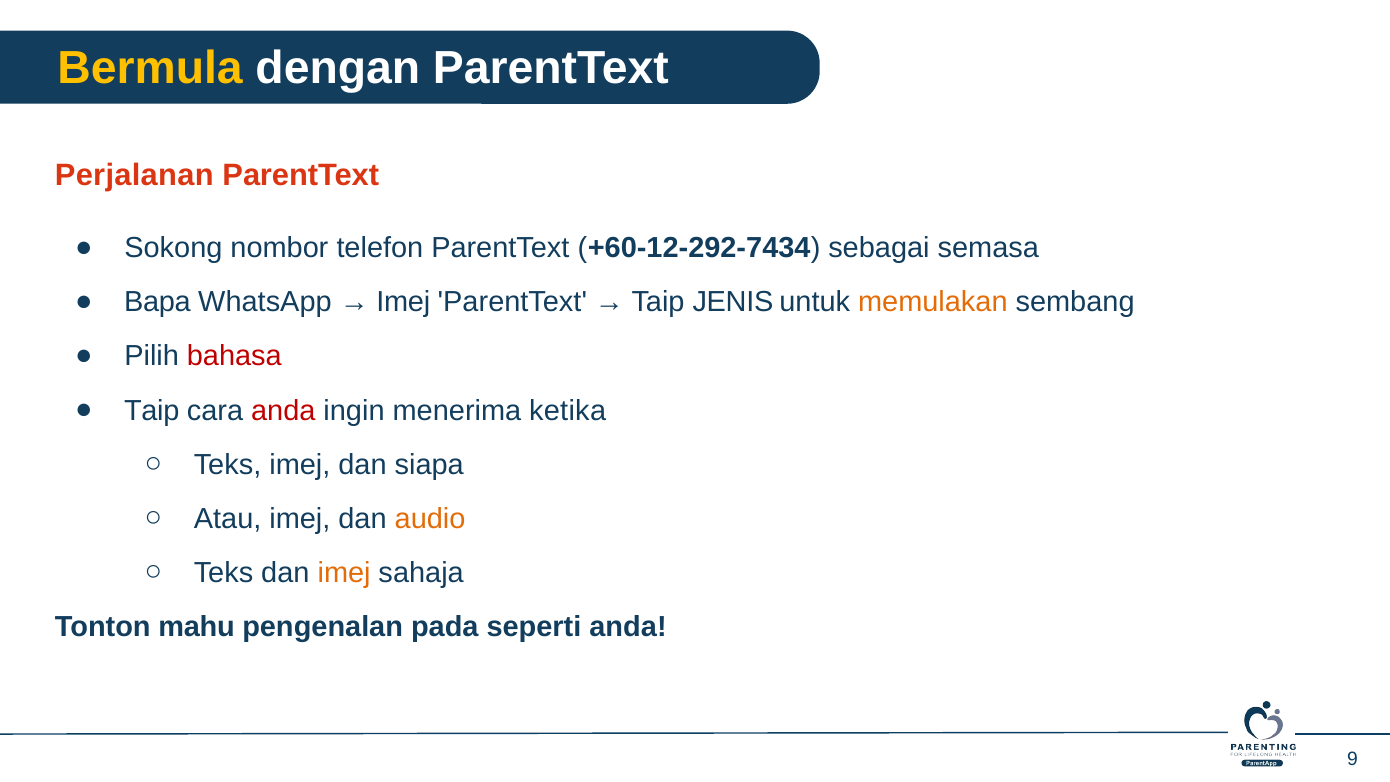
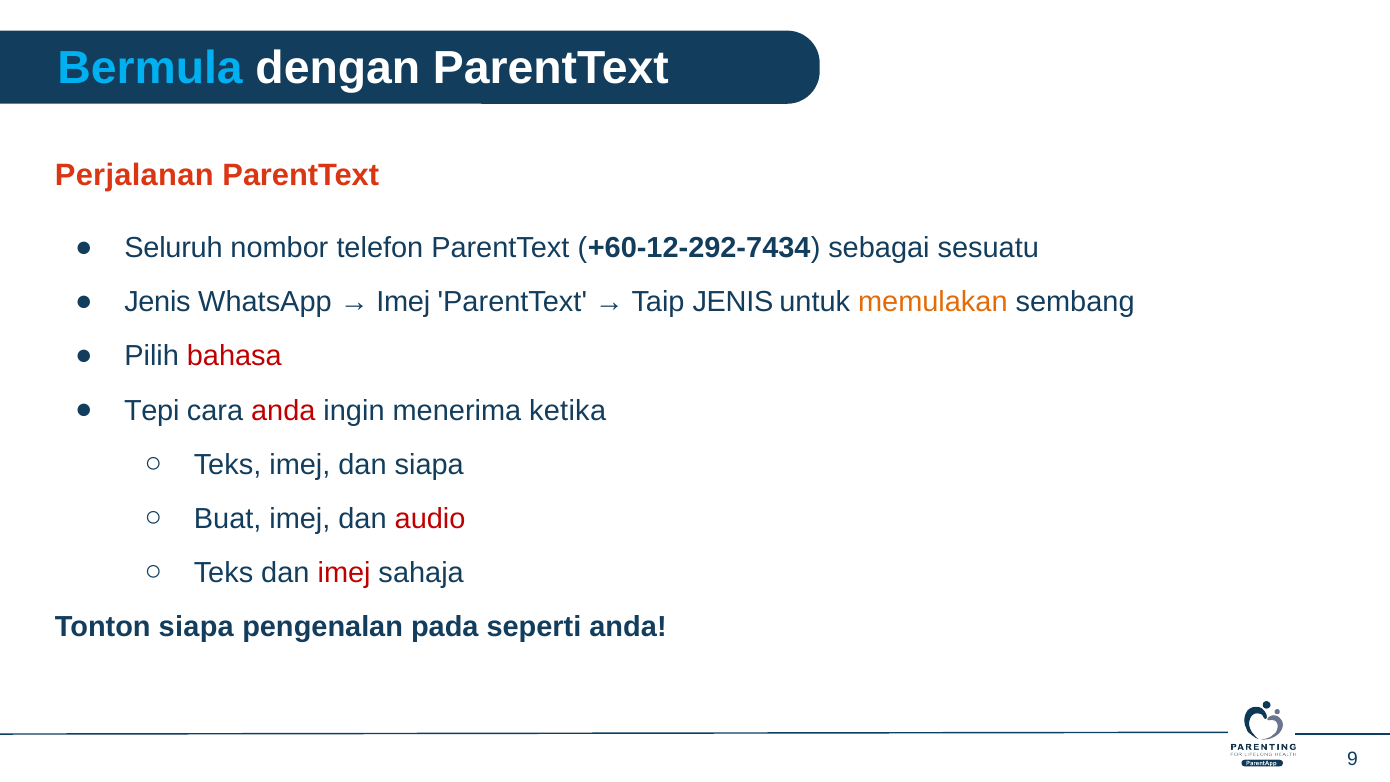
Bermula colour: yellow -> light blue (150, 68)
Sokong: Sokong -> Seluruh (174, 248)
semasa: semasa -> sesuatu (988, 248)
Bapa: Bapa -> Jenis (157, 302)
Taip: Taip -> Tepi (152, 410)
Atau: Atau -> Buat (228, 519)
audio colour: orange -> red (430, 519)
imej colour: orange -> red (344, 573)
Tonton mahu: mahu -> siapa (196, 627)
